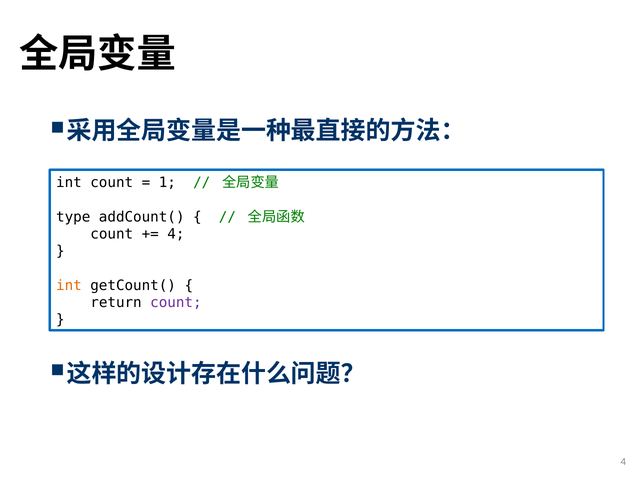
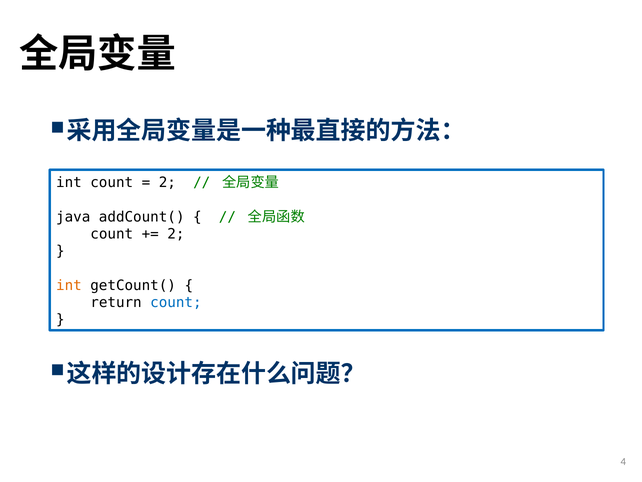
1: 1 -> 2 (167, 182)
type: type -> java (73, 217)
4: 4 -> 2 (176, 234)
count colour: purple -> blue (176, 302)
